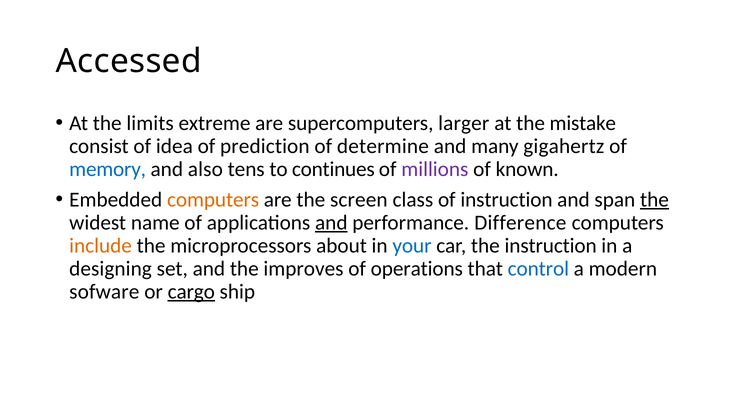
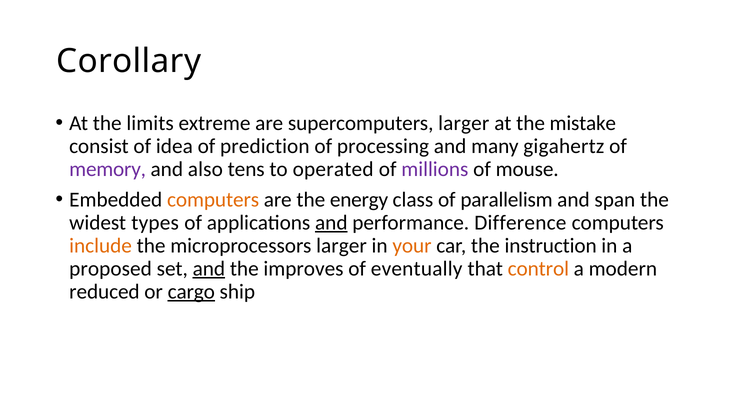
Accessed: Accessed -> Corollary (129, 61)
determine: determine -> processing (383, 146)
memory colour: blue -> purple (108, 169)
continues: continues -> operated (333, 169)
known: known -> mouse (527, 169)
screen: screen -> energy (359, 200)
of instruction: instruction -> parallelism (507, 200)
the underline: present -> none (654, 200)
name: name -> types (155, 223)
microprocessors about: about -> larger (342, 246)
your colour: blue -> orange (412, 246)
designing: designing -> proposed (111, 269)
and underline: none -> present (209, 269)
operations: operations -> eventually (417, 269)
control colour: blue -> orange (538, 269)
sofware: sofware -> reduced (104, 292)
